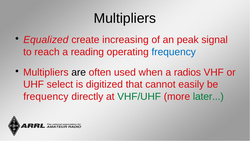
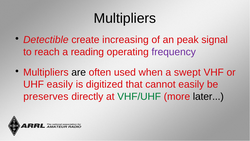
Equalized: Equalized -> Detectible (46, 40)
frequency colour: blue -> purple (174, 52)
radios: radios -> swept (187, 72)
UHF select: select -> easily (60, 84)
frequency: frequency -> preserves (46, 96)
later colour: green -> black (208, 96)
